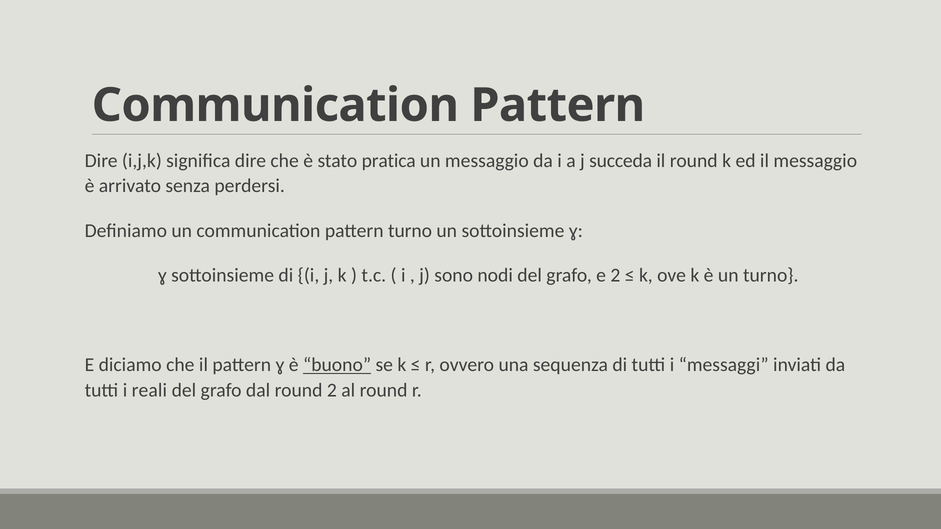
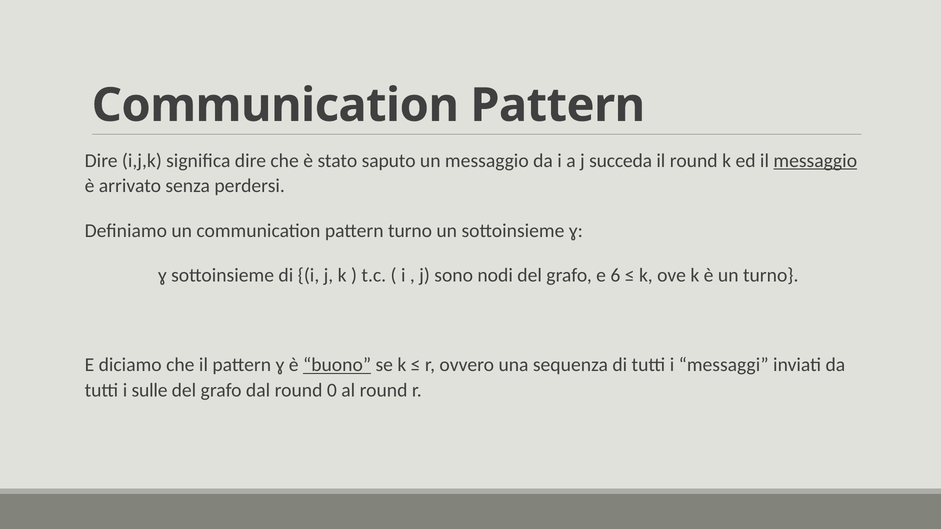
pratica: pratica -> saputo (389, 161)
messaggio underline: none -> present (815, 161)
e 2: 2 -> 6 (615, 276)
reali: reali -> sulle (150, 390)
round 2: 2 -> 0 (332, 390)
